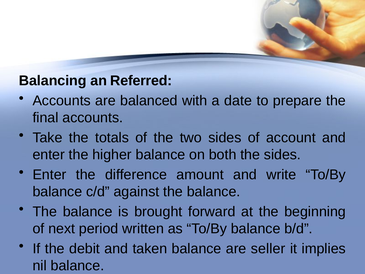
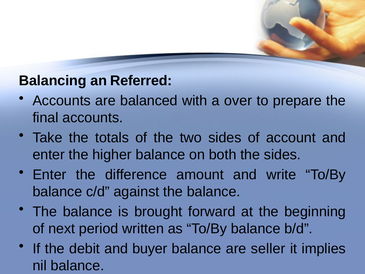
date: date -> over (238, 101)
taken: taken -> buyer (150, 248)
